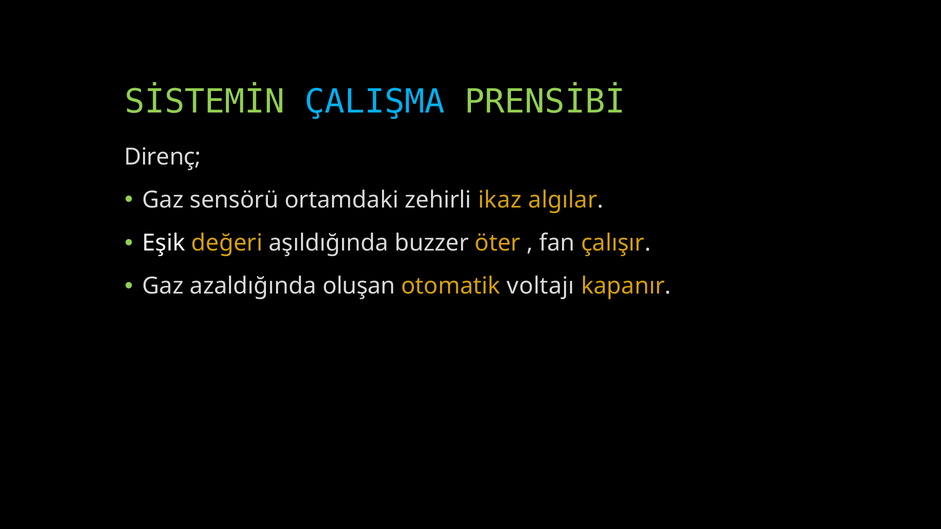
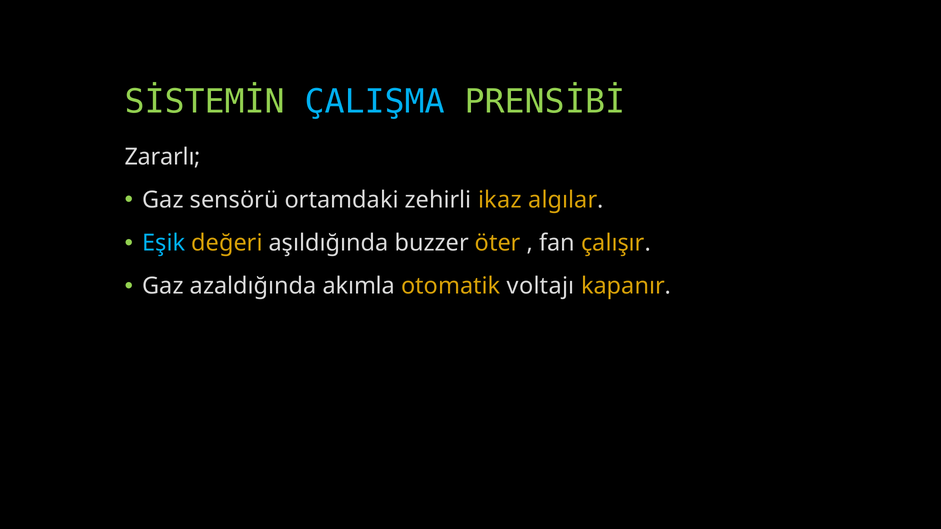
Direnç: Direnç -> Zararlı (163, 157)
Eşik colour: white -> light blue (164, 243)
oluşan: oluşan -> akımla (359, 286)
